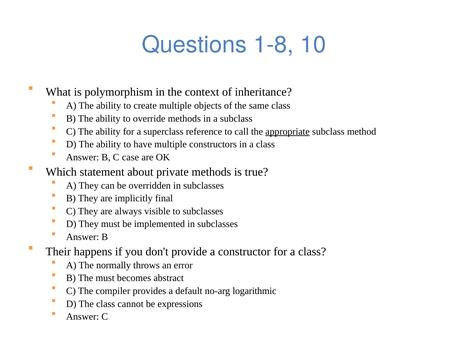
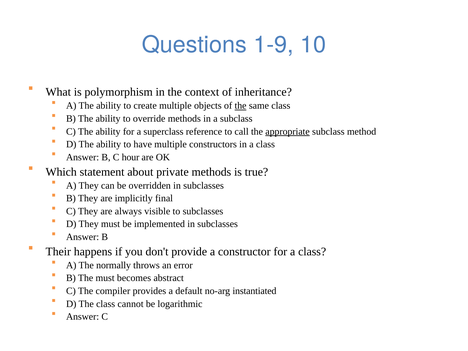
1-8: 1-8 -> 1-9 (274, 45)
the underline: none -> present (241, 106)
case: case -> hour (131, 157)
logarithmic: logarithmic -> instantiated (254, 291)
expressions: expressions -> logarithmic (180, 304)
